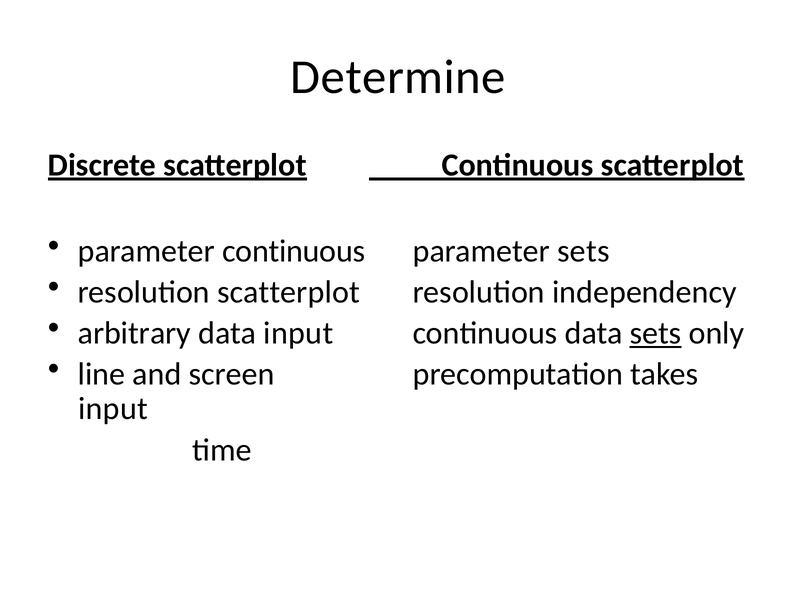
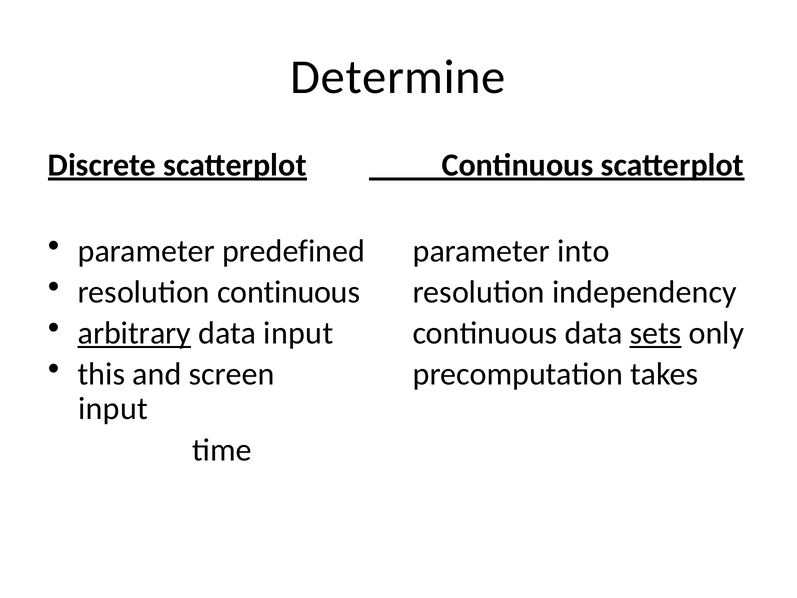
parameter continuous: continuous -> predefined (294, 251)
parameter sets: sets -> into (583, 251)
resolution scatterplot: scatterplot -> continuous (289, 292)
arbitrary underline: none -> present (134, 333)
line: line -> this (101, 374)
